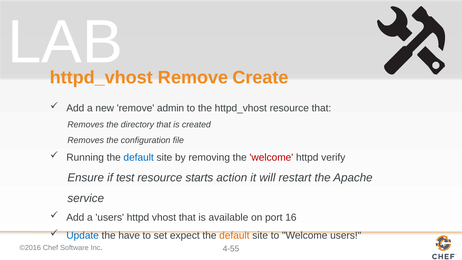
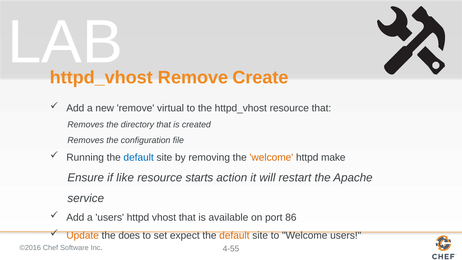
admin: admin -> virtual (170, 108)
welcome colour: red -> orange (271, 157)
verify: verify -> make (333, 157)
test: test -> like (125, 178)
16: 16 -> 86 (291, 217)
Update colour: blue -> orange (83, 235)
have: have -> does (129, 235)
